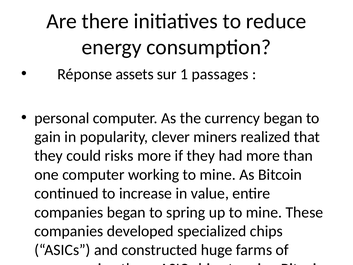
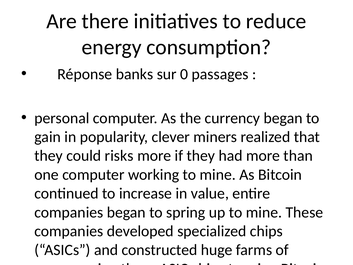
assets: assets -> banks (135, 74)
sur 1: 1 -> 0 (184, 74)
